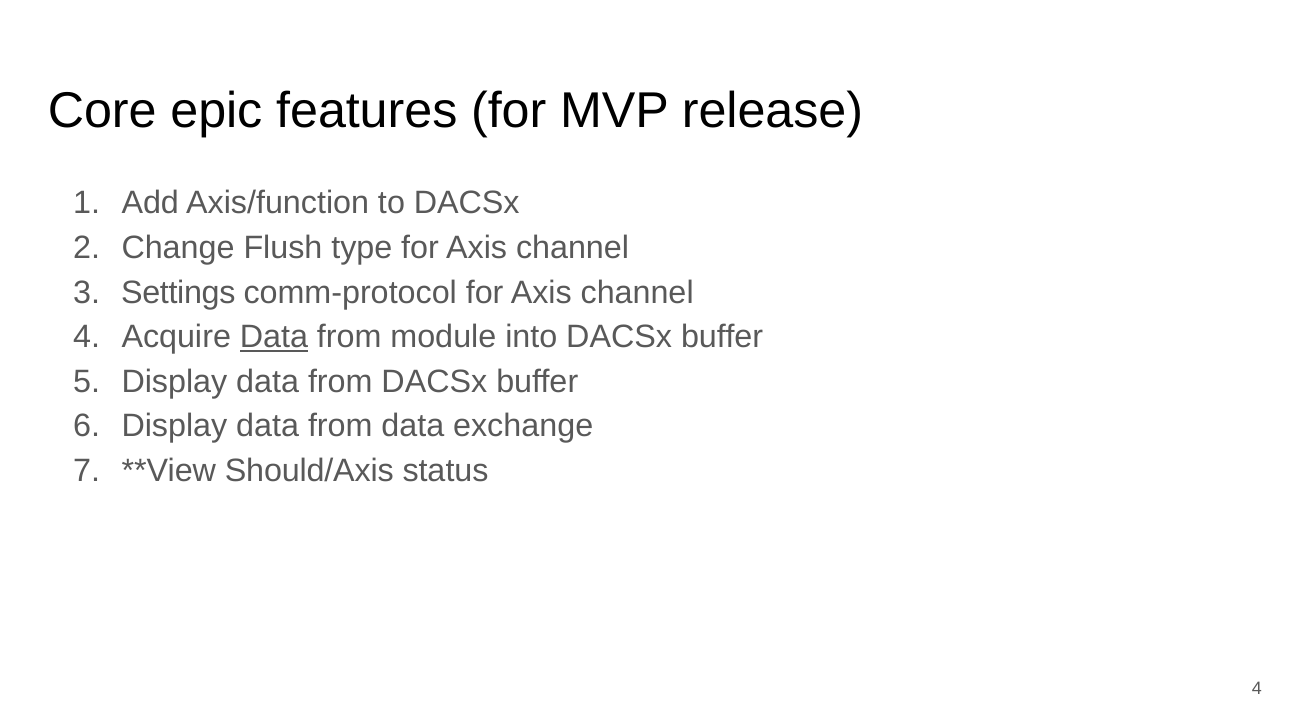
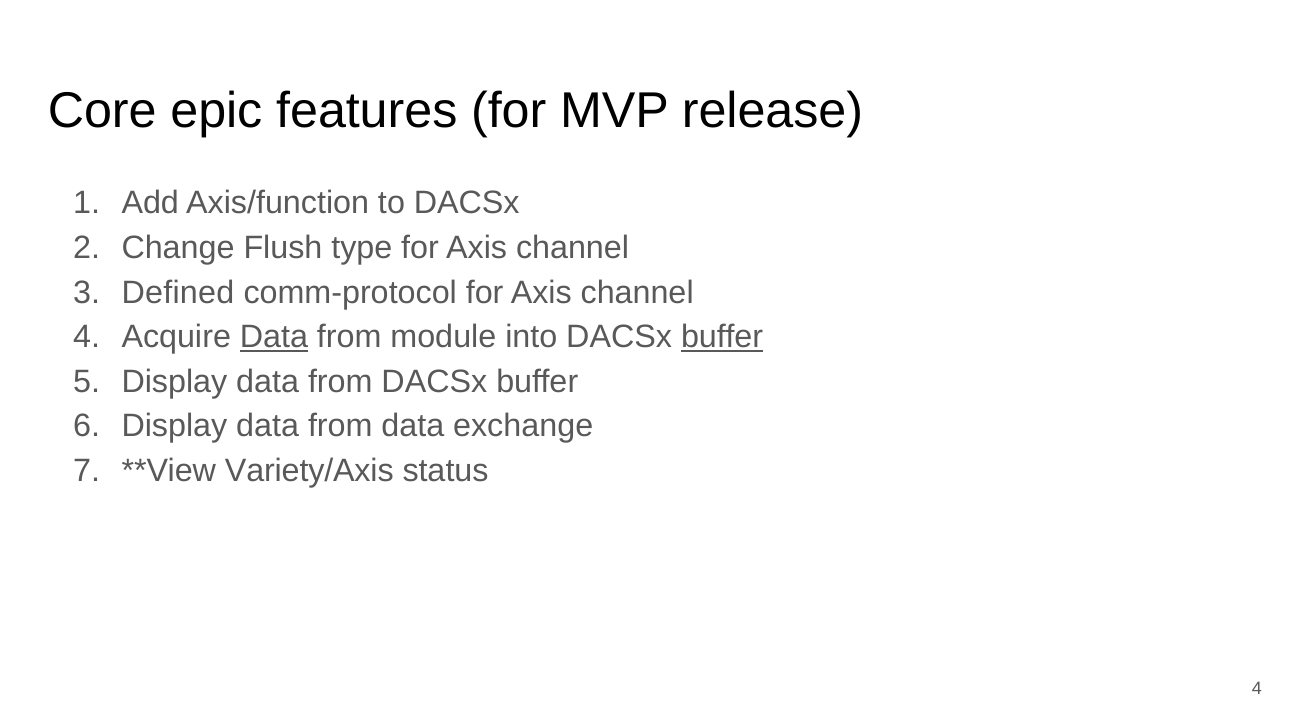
Settings: Settings -> Defined (178, 292)
buffer underline: none -> present (722, 337)
Should/Axis: Should/Axis -> Variety/Axis (309, 471)
